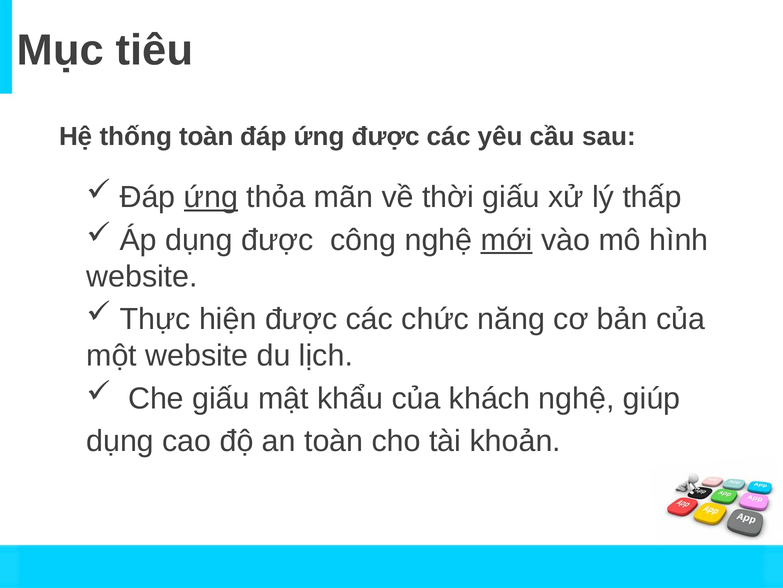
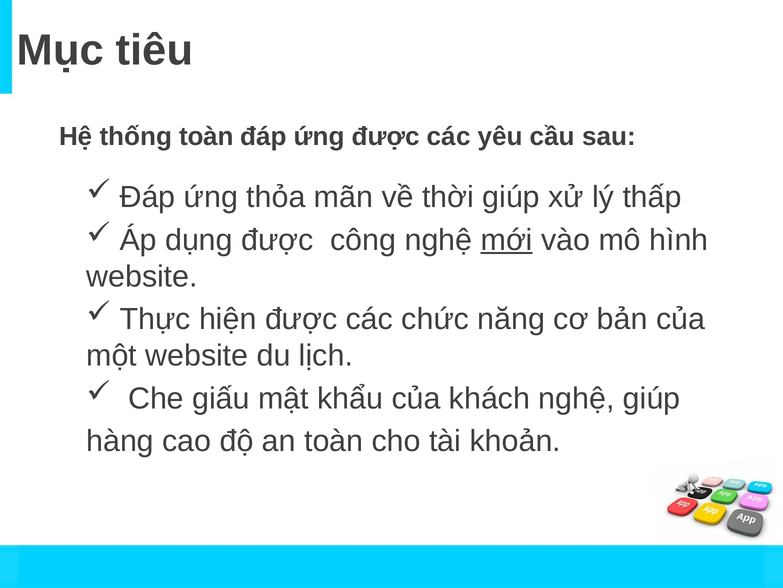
ứng underline: present -> none (211, 197)
thời giấu: giấu -> giúp (511, 197)
dụng: dụng -> hàng (120, 441)
